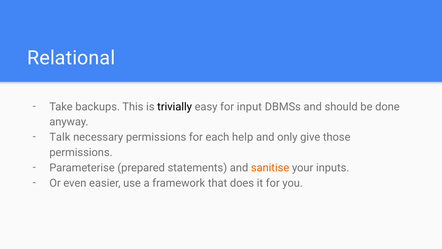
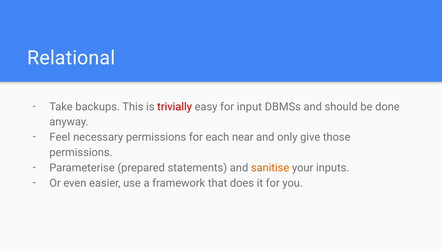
trivially colour: black -> red (175, 107)
Talk: Talk -> Feel (60, 137)
help: help -> near (243, 137)
